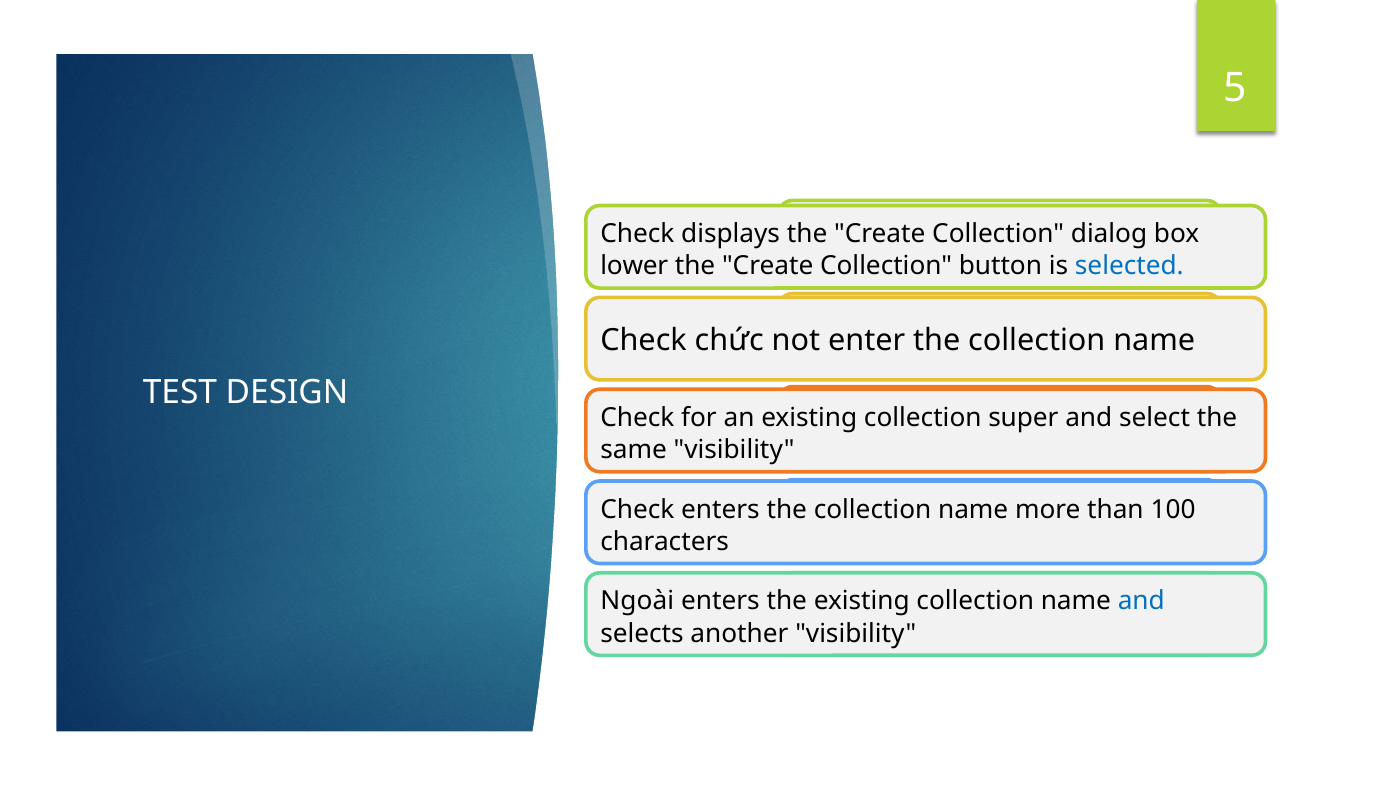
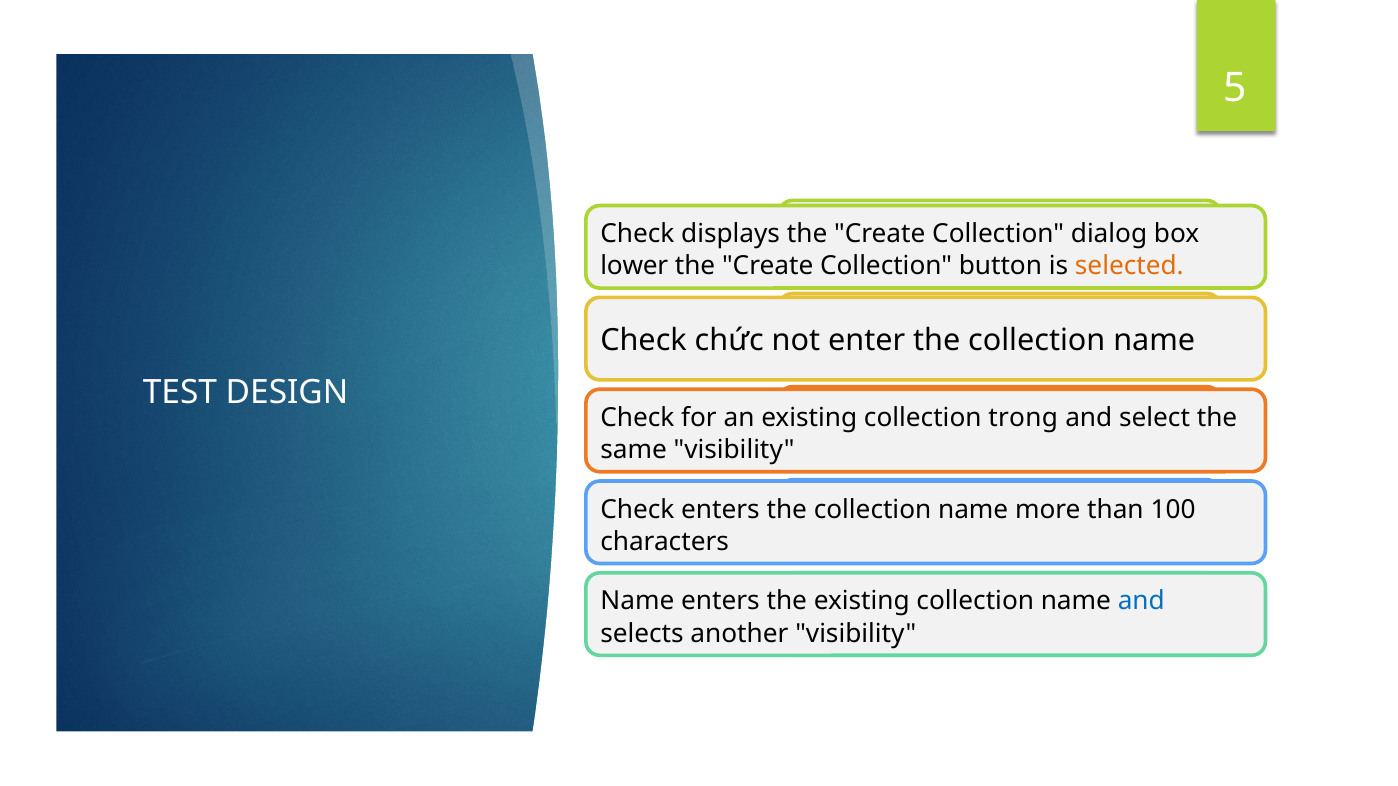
selected colour: blue -> orange (1129, 266)
super: super -> trong (1023, 418)
Ngoài: Ngoài -> Name (637, 602)
